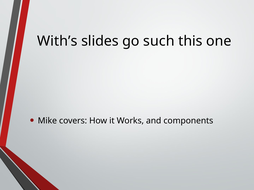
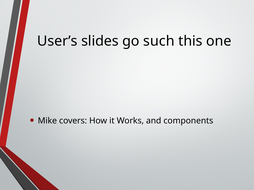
With’s: With’s -> User’s (57, 41)
